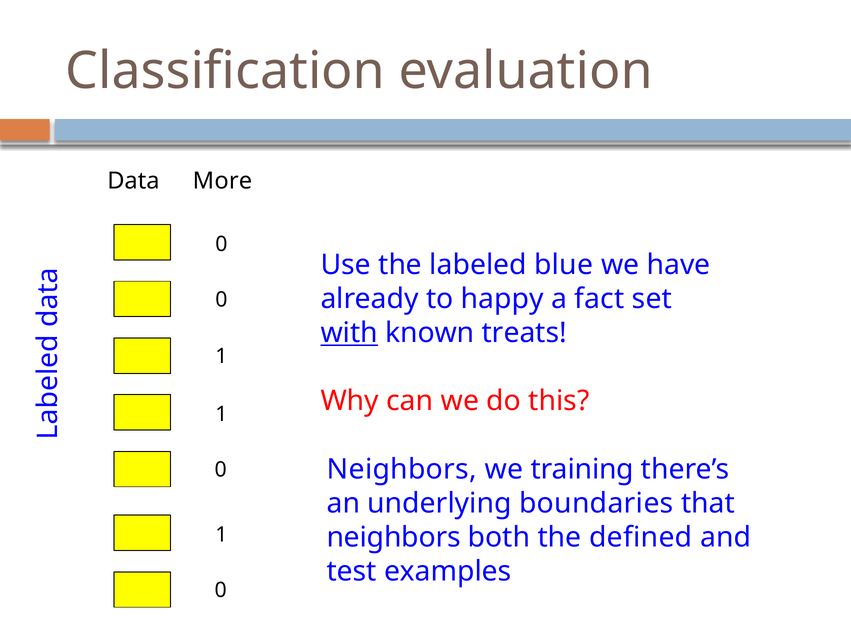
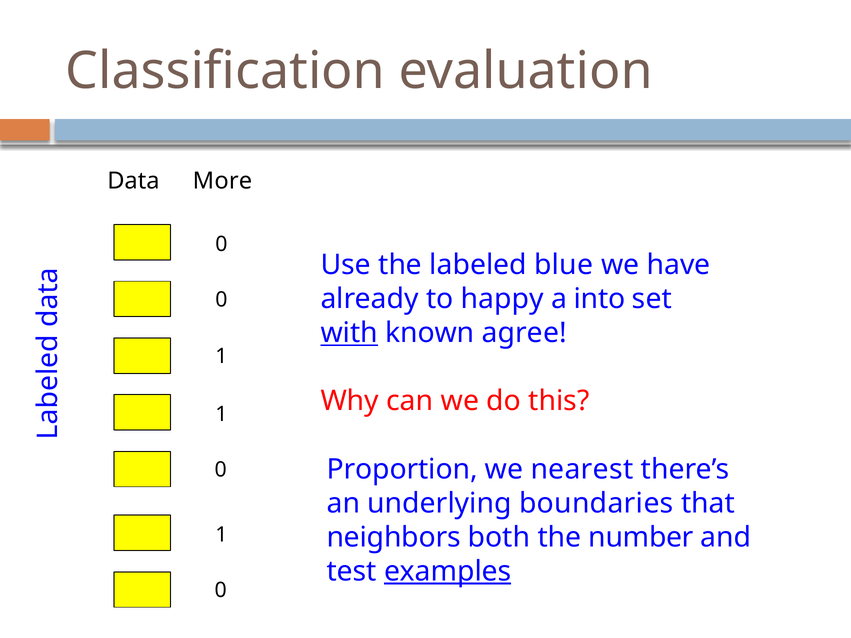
fact: fact -> into (600, 299)
treats: treats -> agree (524, 333)
Neighbors: Neighbors -> Proportion (402, 469)
training: training -> nearest (582, 469)
defined: defined -> number (641, 538)
examples underline: none -> present (448, 572)
